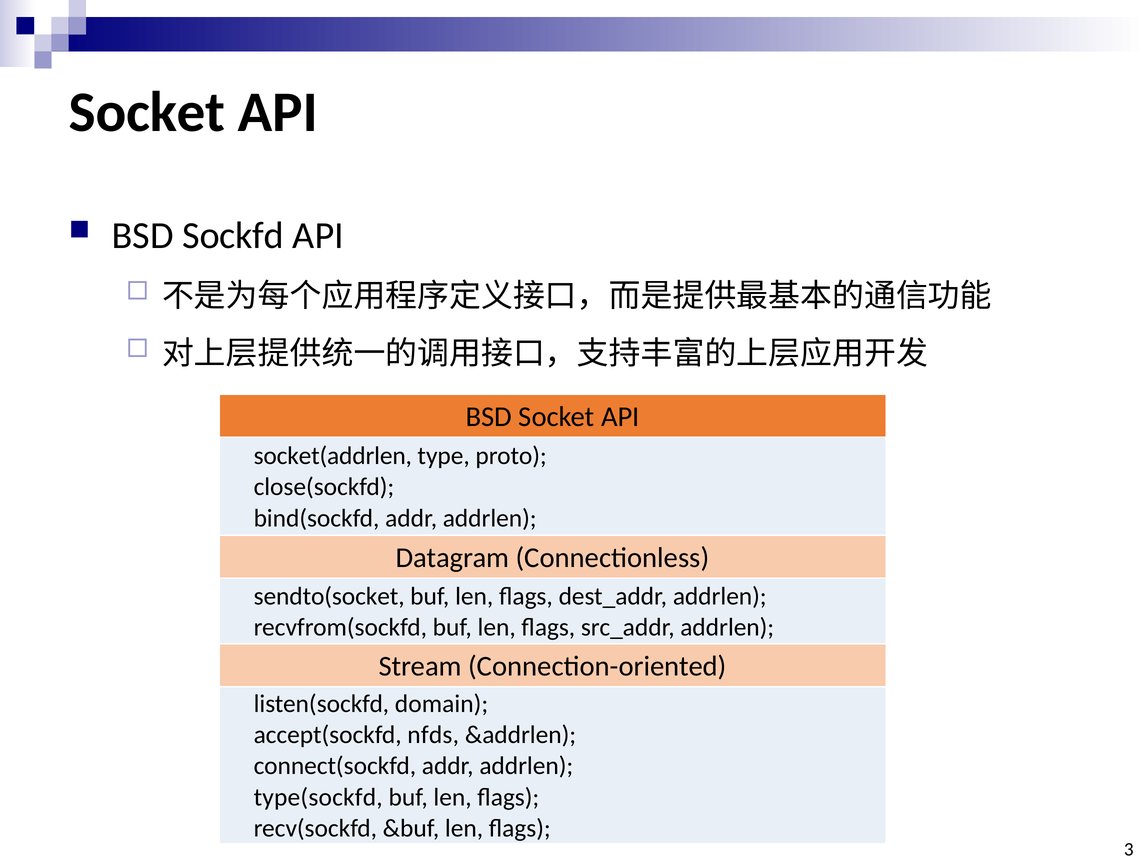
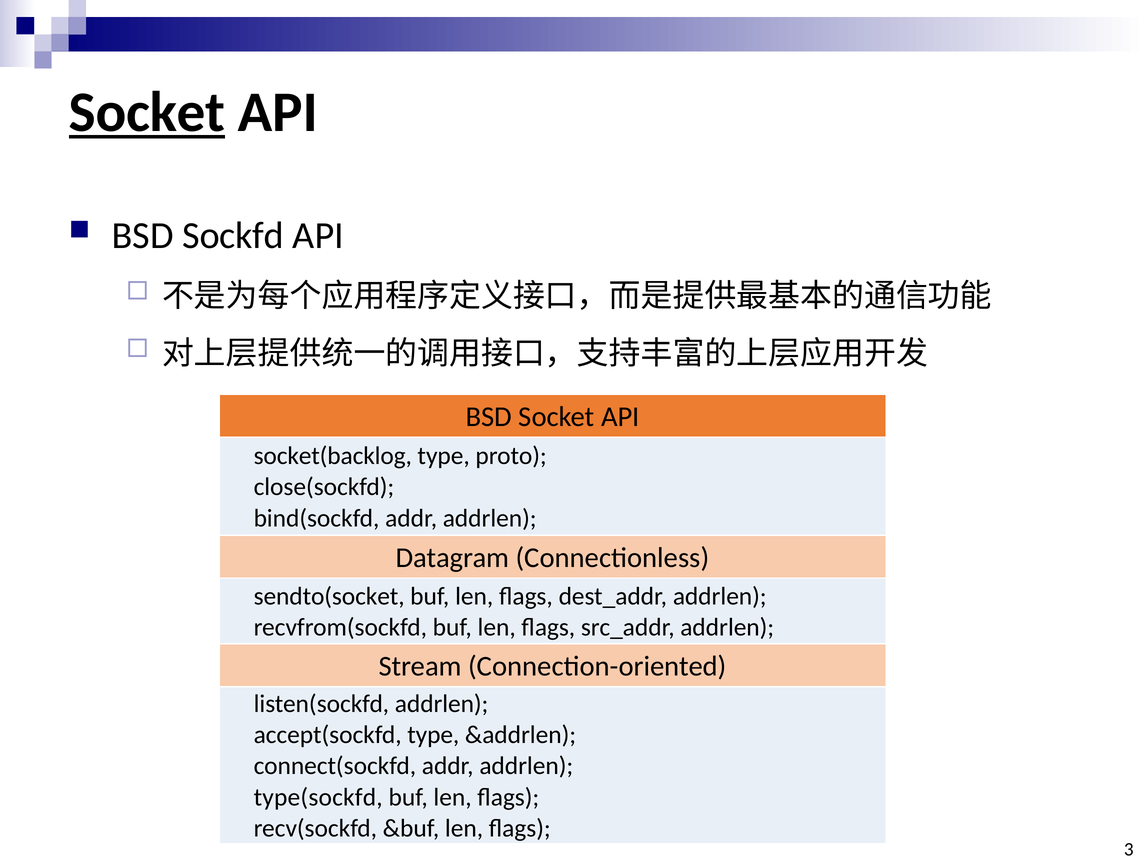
Socket underline: none -> present (147, 112)
socket(addrlen: socket(addrlen -> socket(backlog (333, 456)
listen(sockfd domain: domain -> addrlen (442, 704)
accept(sockfd nfds: nfds -> type (433, 735)
